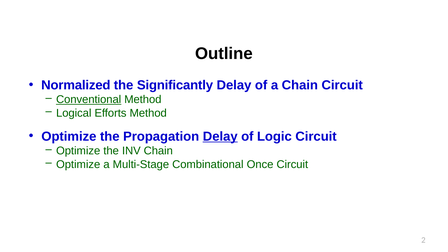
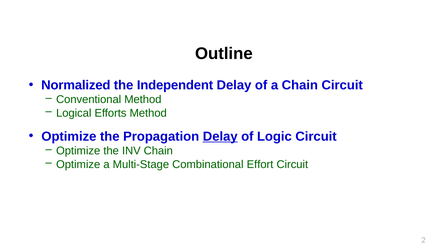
Significantly: Significantly -> Independent (175, 85)
Conventional underline: present -> none (89, 100)
Once: Once -> Effort (260, 164)
